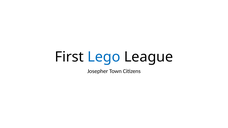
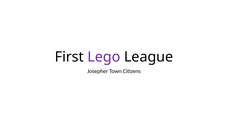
Lego colour: blue -> purple (104, 57)
